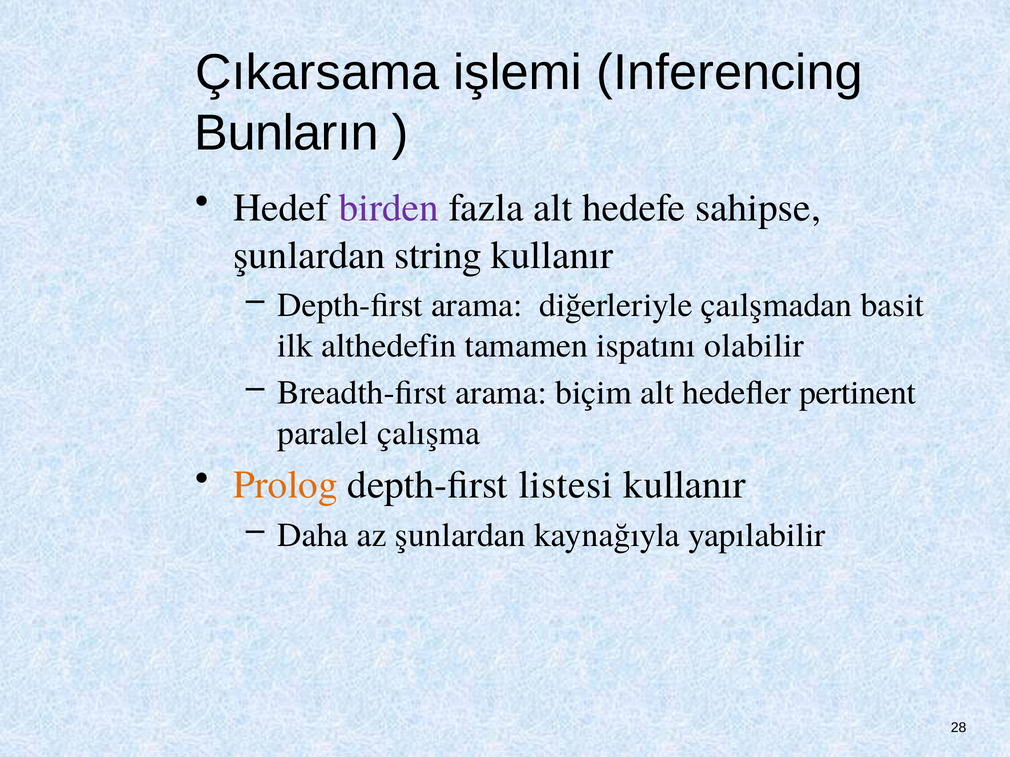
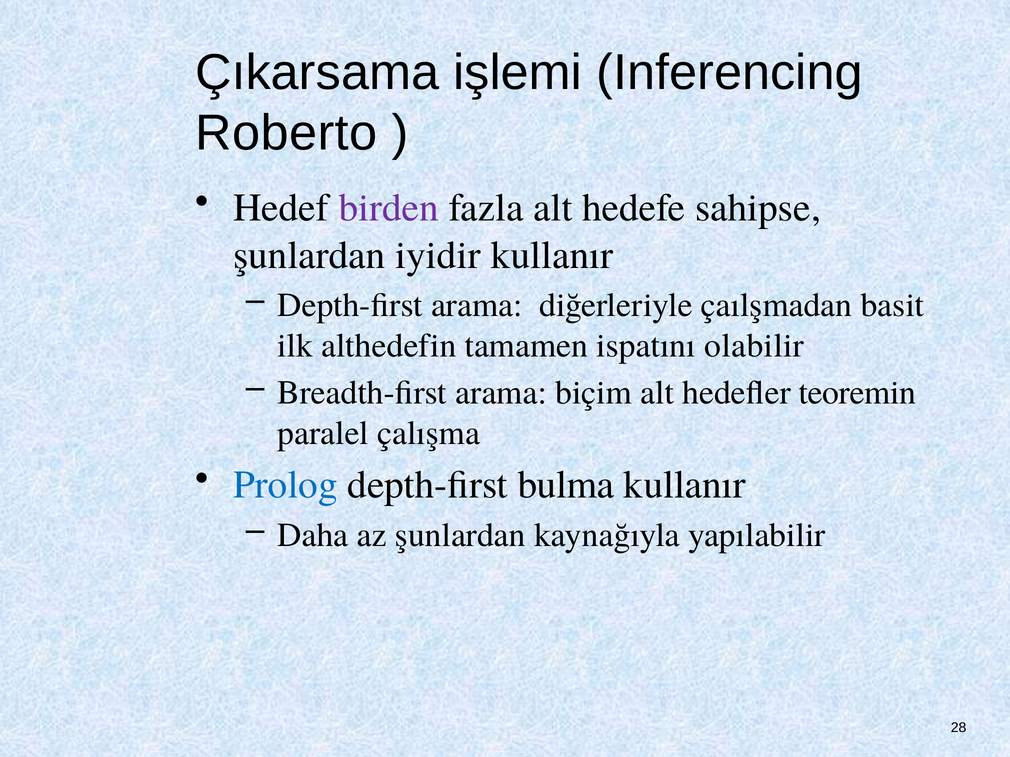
Bunların: Bunların -> Roberto (286, 133)
string: string -> iyidir (438, 255)
pertinent: pertinent -> teoremin (858, 393)
Prolog colour: orange -> blue (285, 485)
listesi: listesi -> bulma (566, 485)
